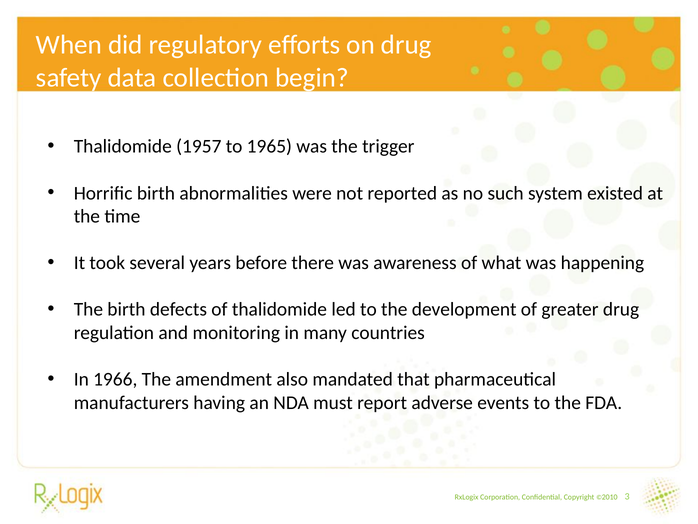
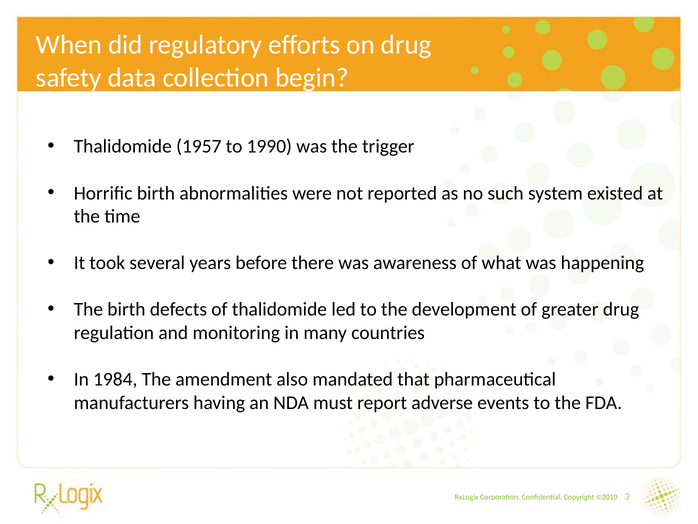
1965: 1965 -> 1990 (269, 146)
1966: 1966 -> 1984 (115, 379)
